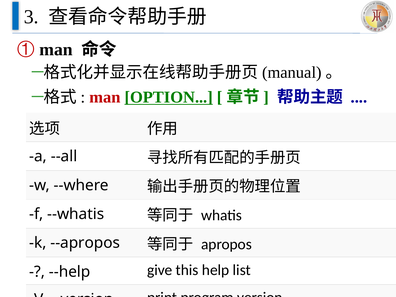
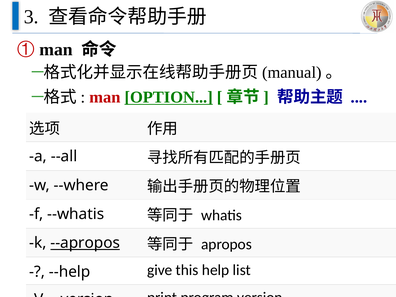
--apropos underline: none -> present (85, 243)
